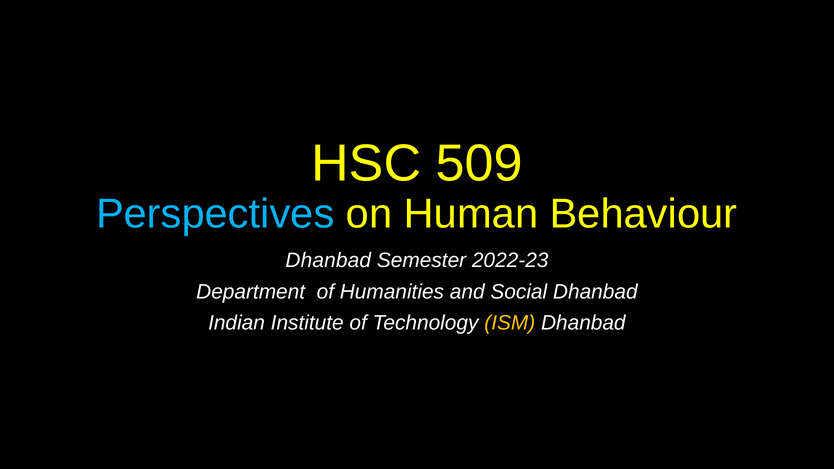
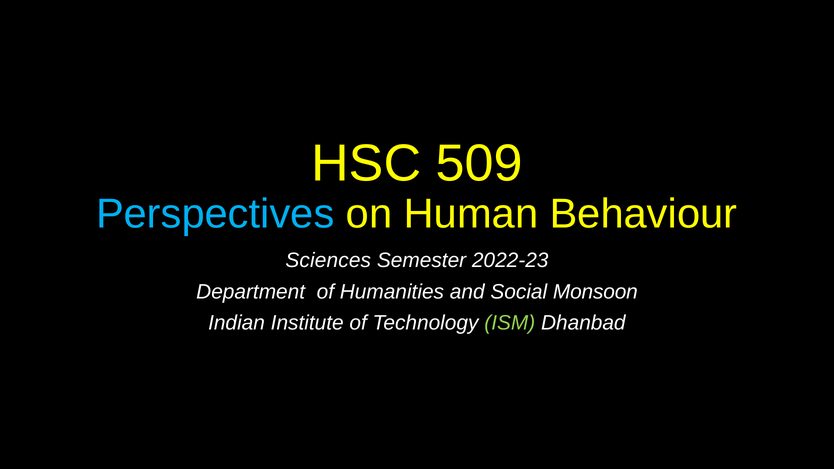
Dhanbad: Dhanbad -> Sciences (328, 261)
Social Dhanbad: Dhanbad -> Monsoon (595, 292)
ISM colour: yellow -> light green (510, 323)
